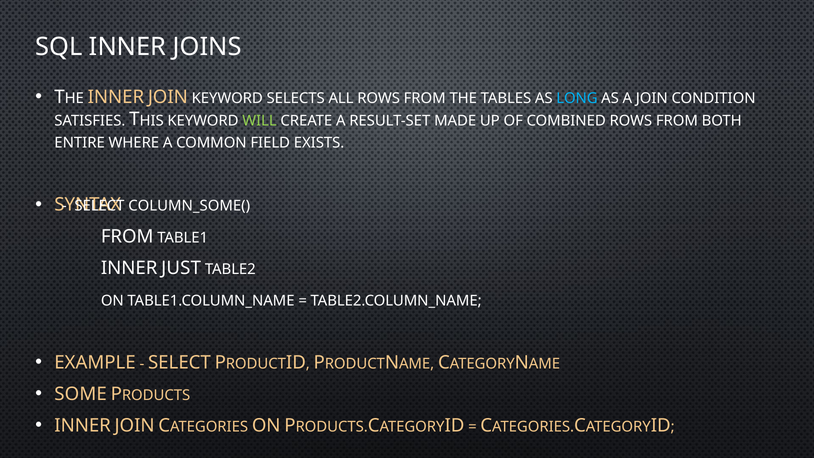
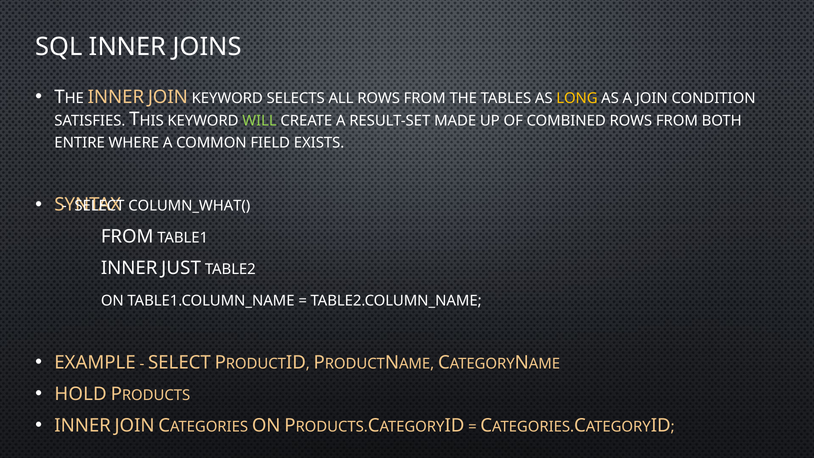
LONG colour: light blue -> yellow (577, 98)
COLUMN_SOME(: COLUMN_SOME( -> COLUMN_WHAT( (189, 206)
SOME: SOME -> HOLD (81, 394)
